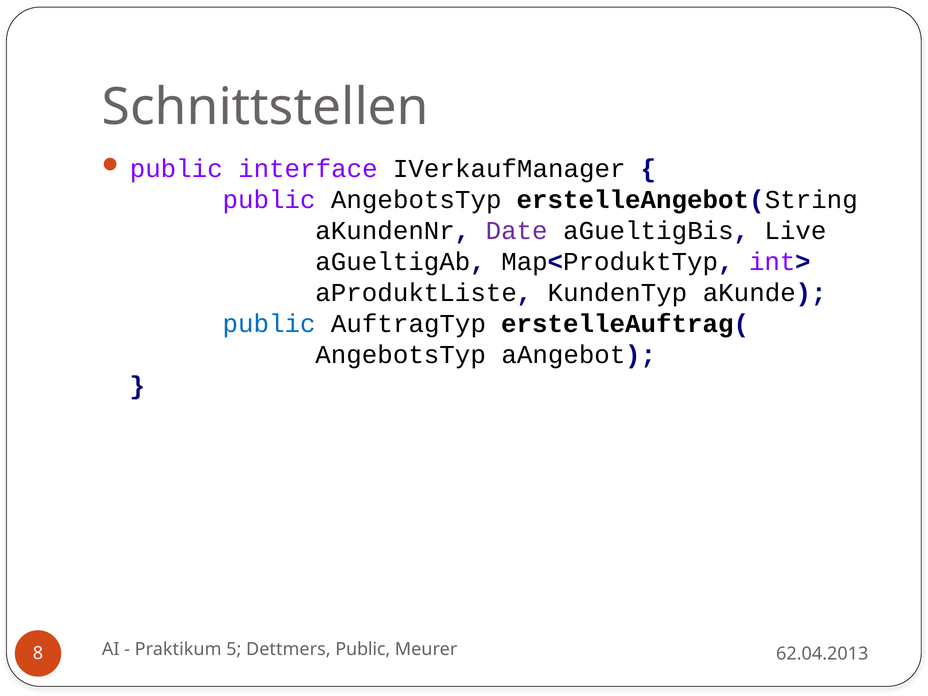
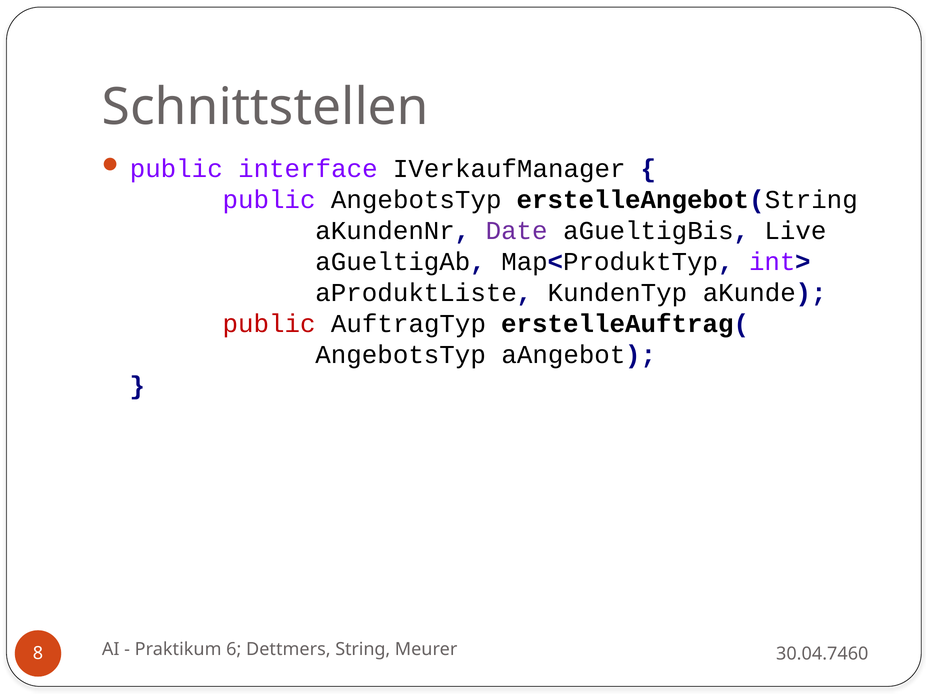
public colour: blue -> red (269, 324)
5: 5 -> 6 (234, 649)
Dettmers Public: Public -> String (363, 649)
62.04.2013: 62.04.2013 -> 30.04.7460 (822, 654)
